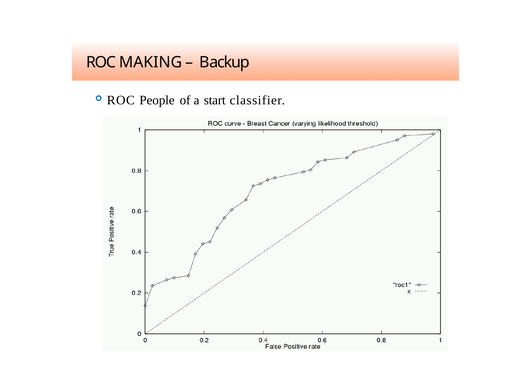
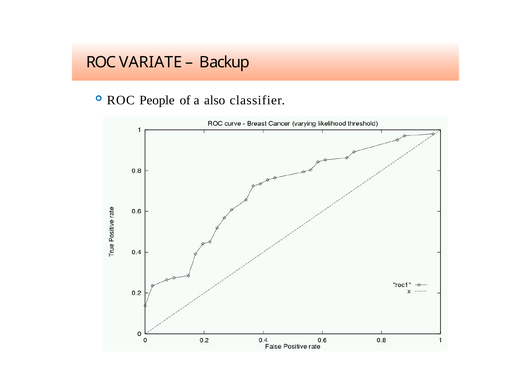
MAKING: MAKING -> VARIATE (150, 62)
start: start -> also (215, 100)
